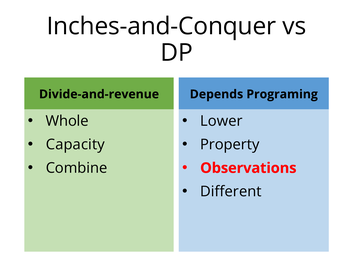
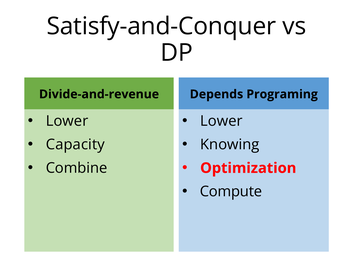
Inches-and-Conquer: Inches-and-Conquer -> Satisfy-and-Conquer (161, 26)
Whole: Whole -> Lower (67, 121)
Property: Property -> Knowing (230, 144)
Observations: Observations -> Optimization (248, 168)
Different: Different -> Compute (231, 191)
